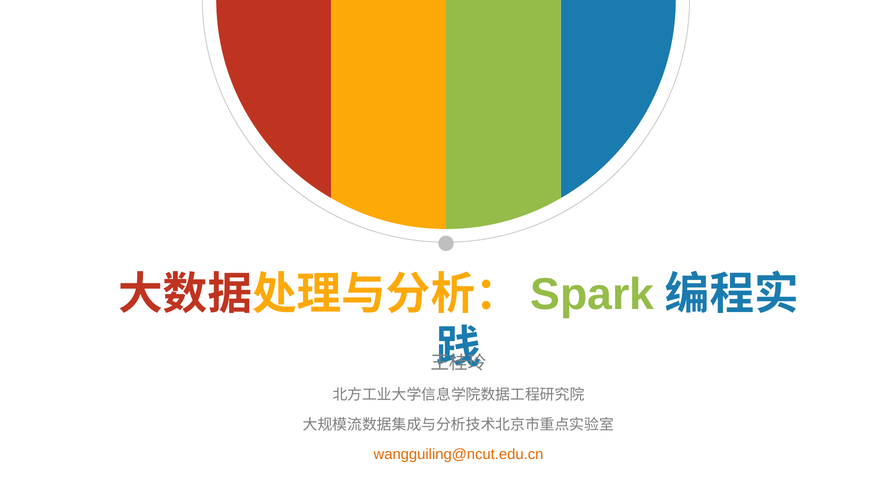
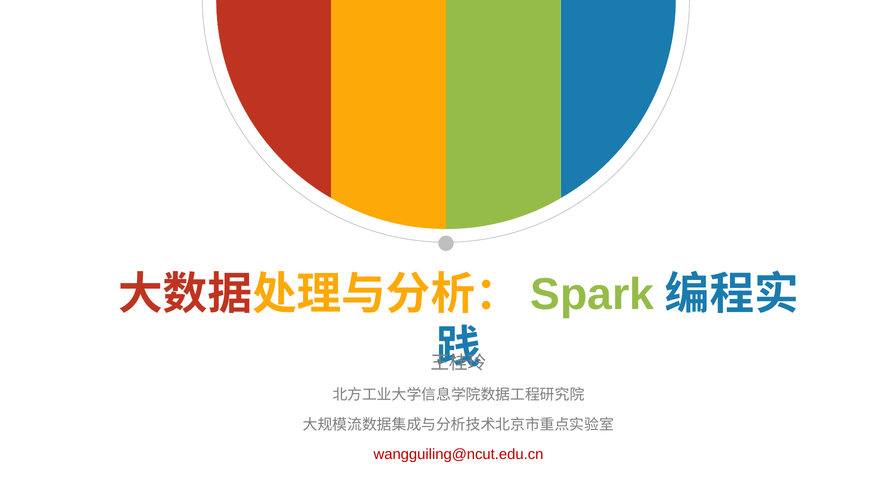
wangguiling@ncut.edu.cn colour: orange -> red (458, 454)
